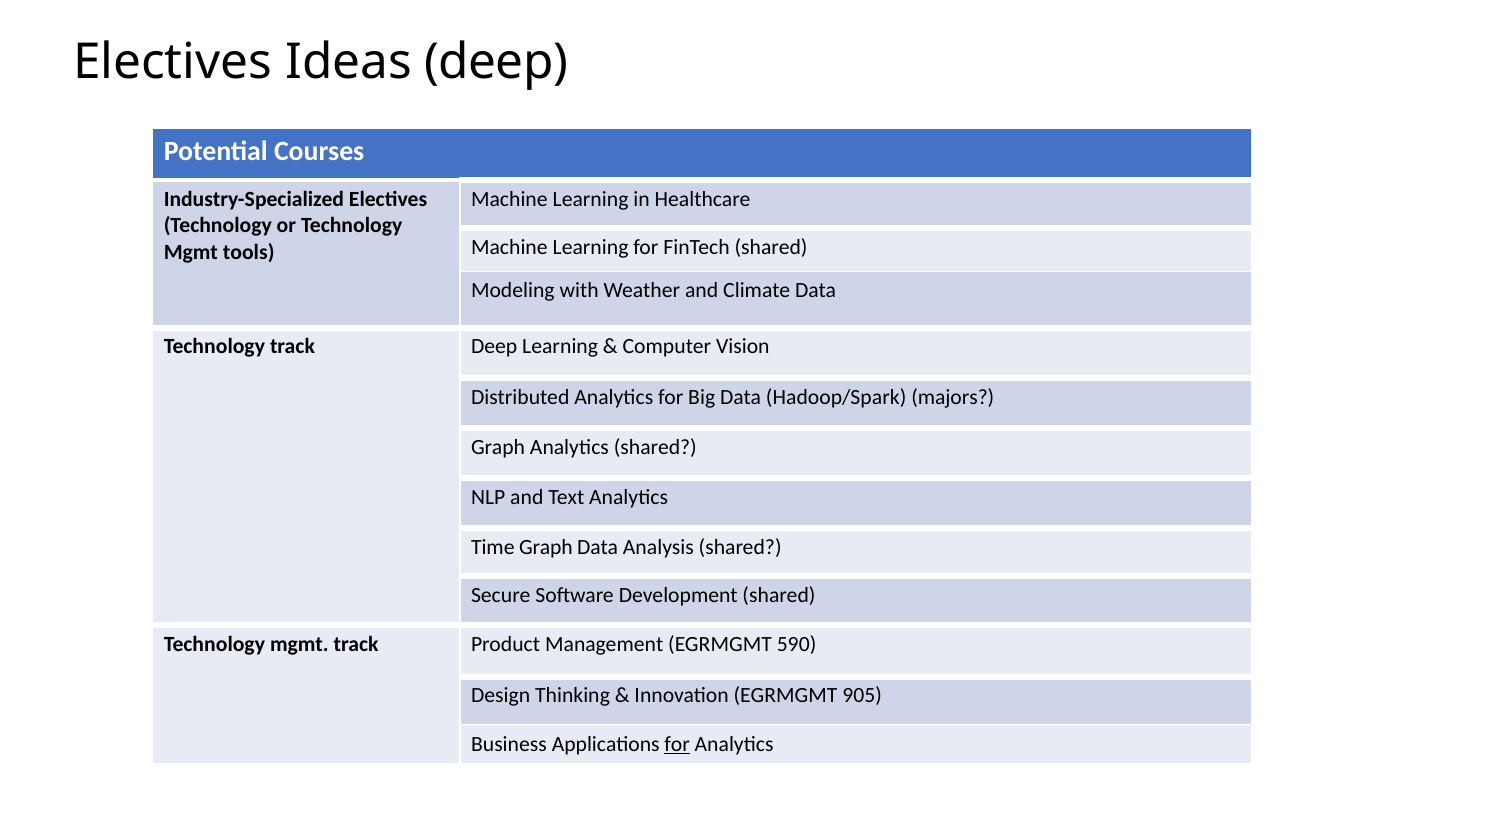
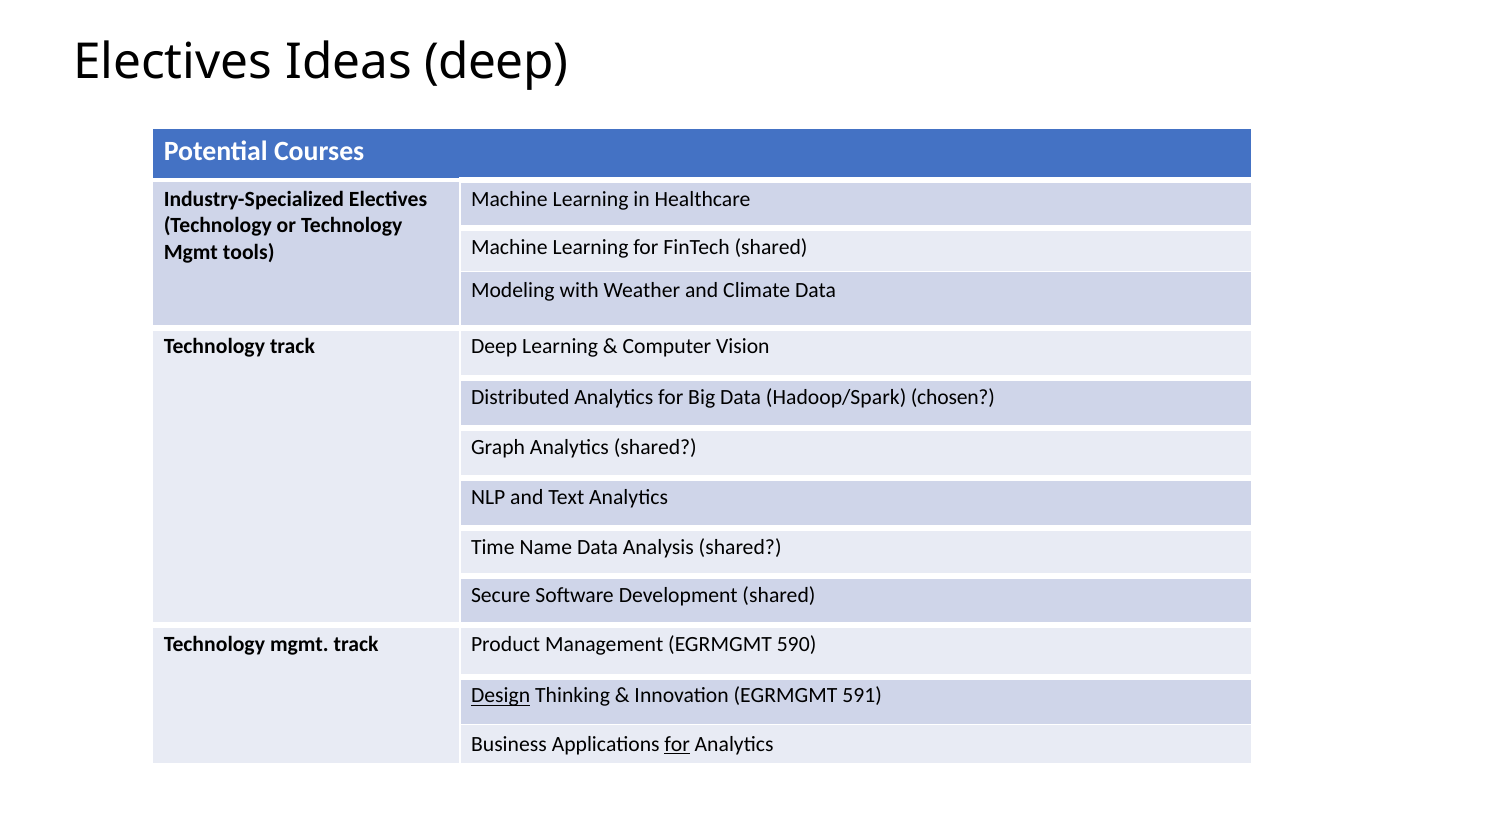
majors: majors -> chosen (953, 397)
Time Graph: Graph -> Name (546, 546)
Design underline: none -> present (501, 695)
905: 905 -> 591 (862, 695)
